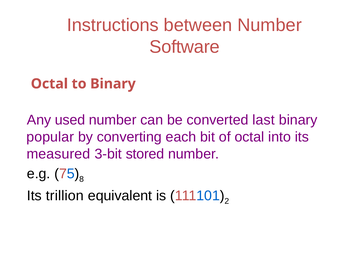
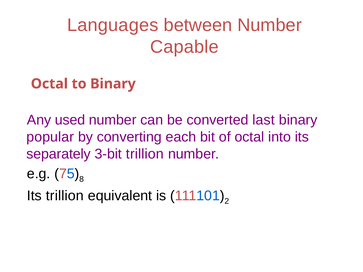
Instructions: Instructions -> Languages (113, 25)
Software: Software -> Capable (184, 47)
measured: measured -> separately (59, 154)
3-bit stored: stored -> trillion (145, 154)
